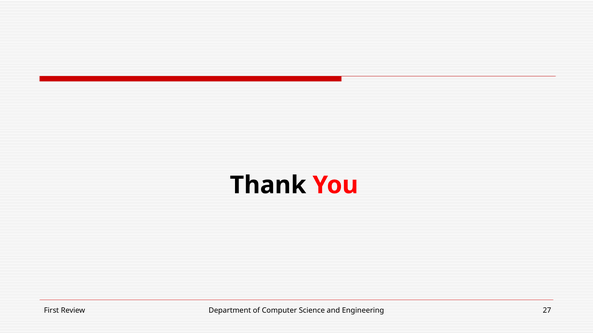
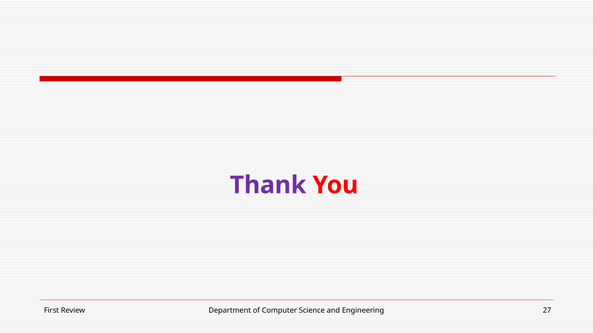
Thank colour: black -> purple (268, 185)
